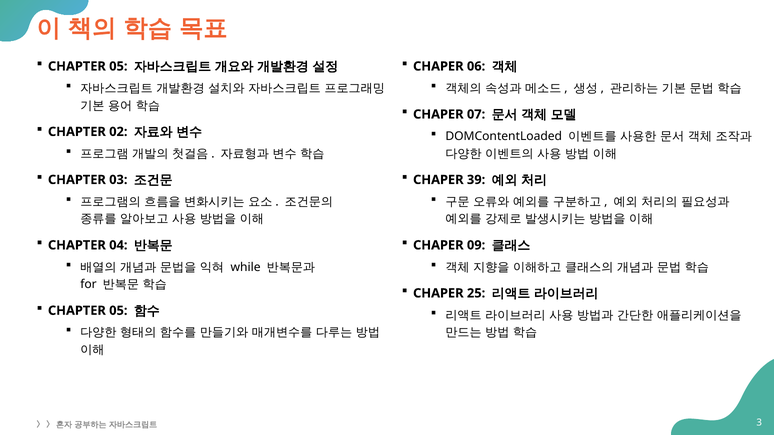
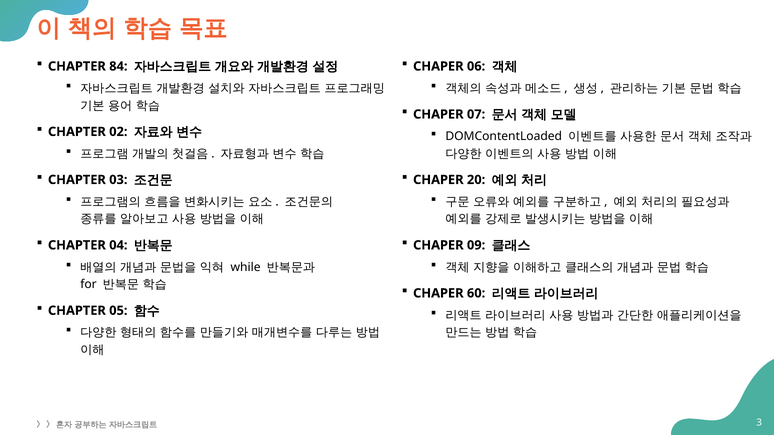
05: 05 -> 84 (118, 66)
39: 39 -> 20 (476, 180)
25: 25 -> 60 (476, 293)
